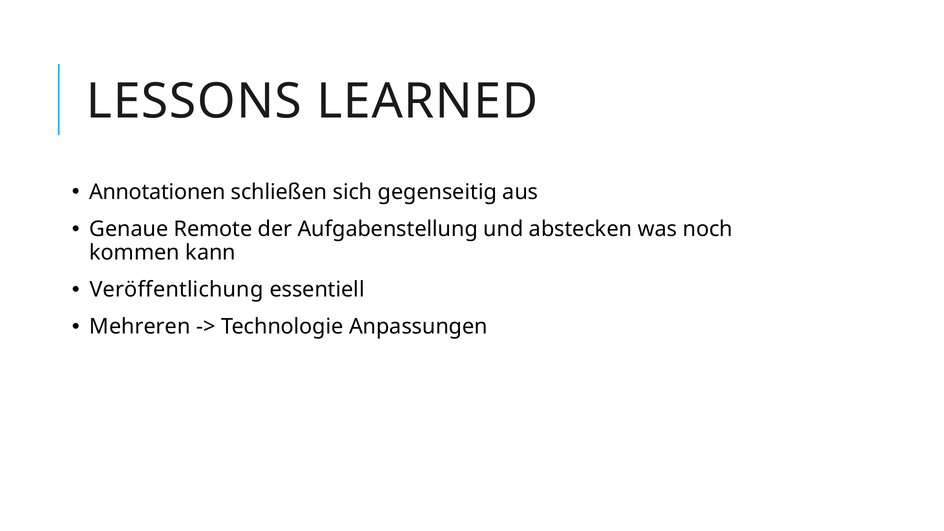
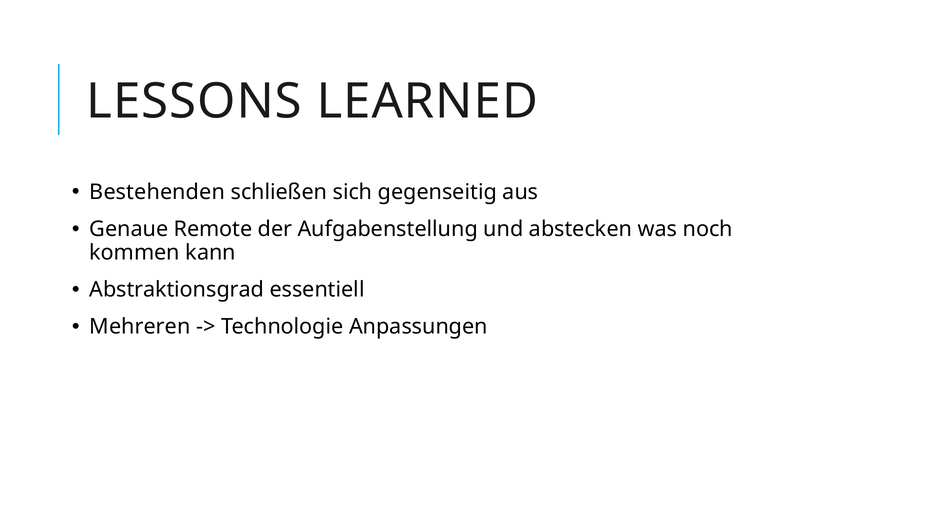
Annotationen: Annotationen -> Bestehenden (157, 192)
Veröffentlichung: Veröffentlichung -> Abstraktionsgrad (177, 290)
